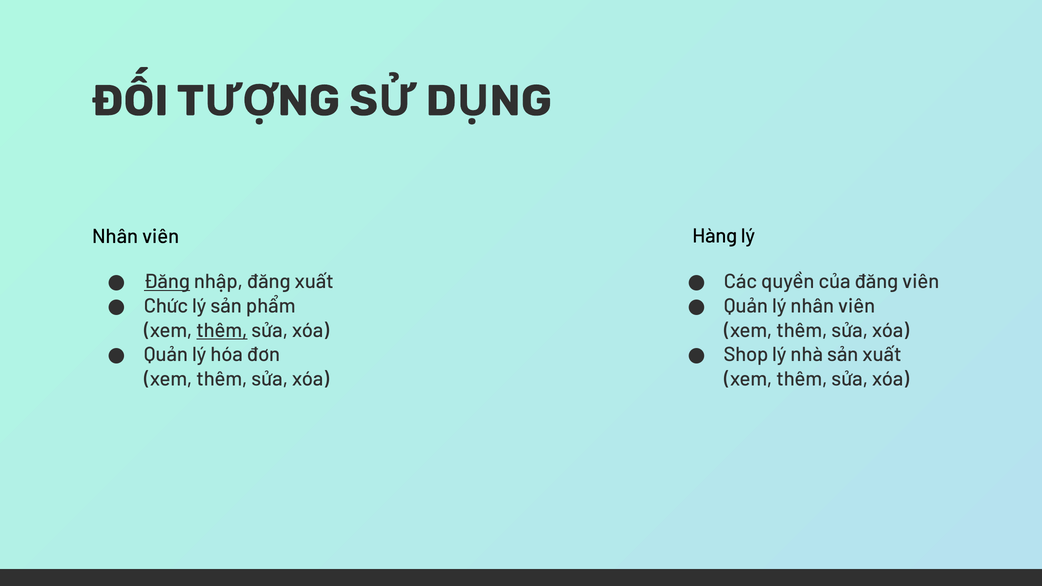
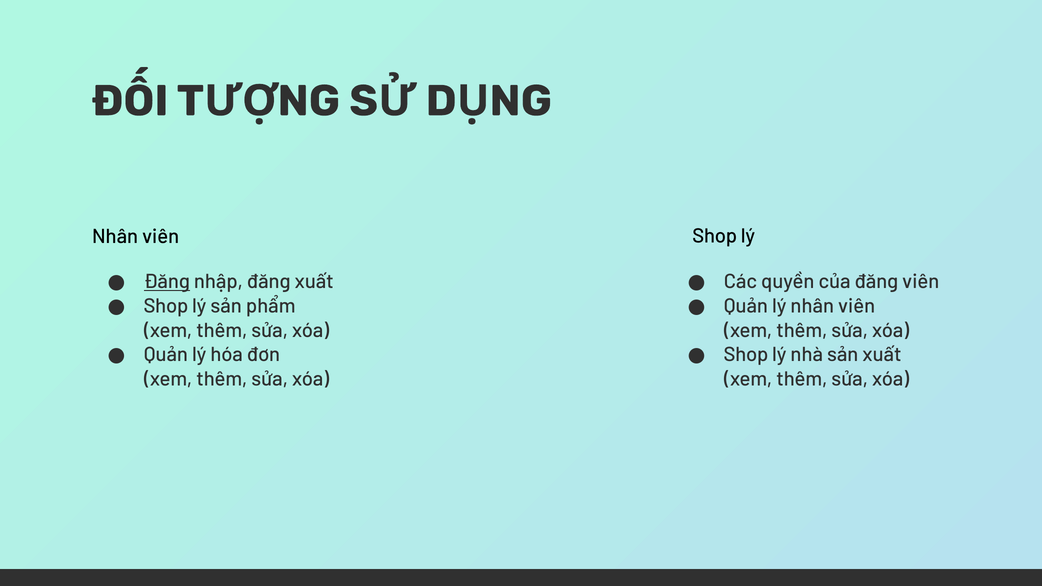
viên Hàng: Hàng -> Shop (715, 236)
Chức: Chức -> Shop (166, 306)
thêm underline: present -> none (222, 330)
